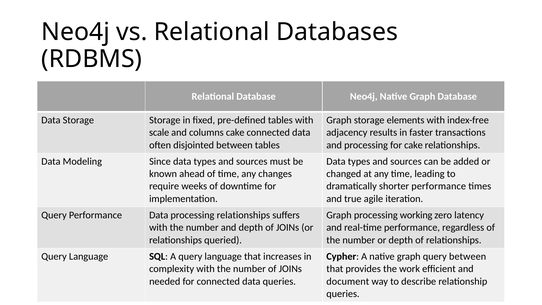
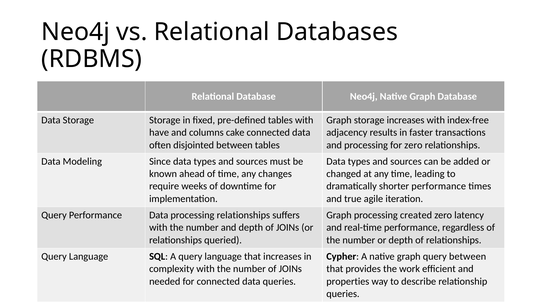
storage elements: elements -> increases (406, 120)
scale: scale -> have (159, 133)
for cake: cake -> zero (413, 145)
working: working -> created (416, 215)
document: document -> properties (348, 281)
